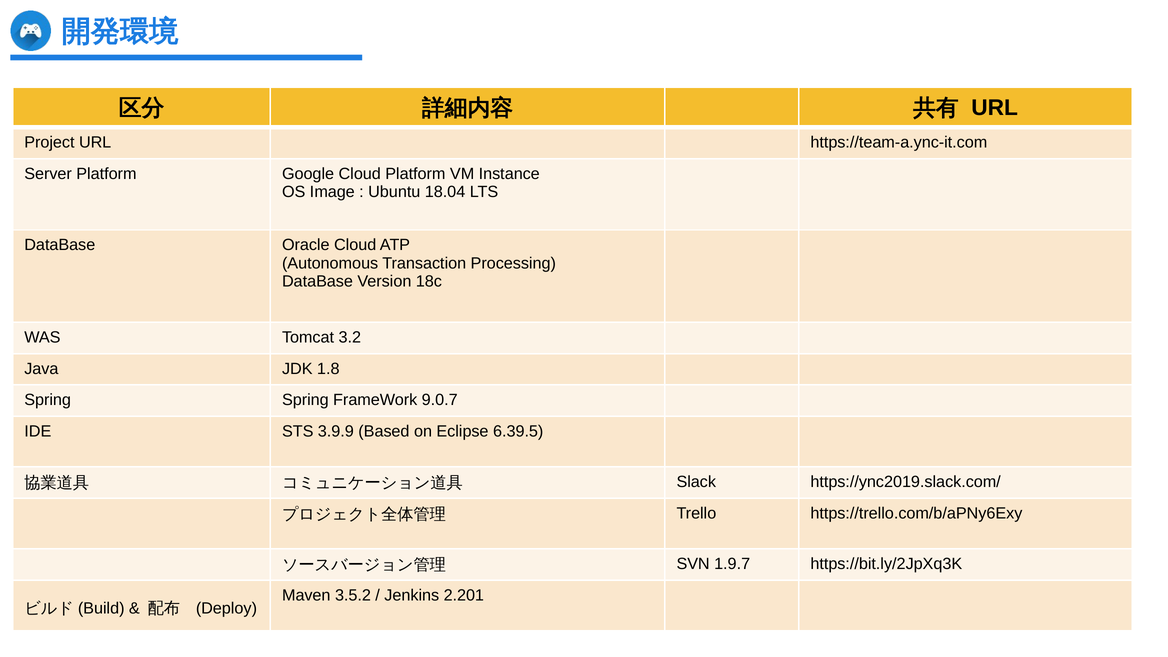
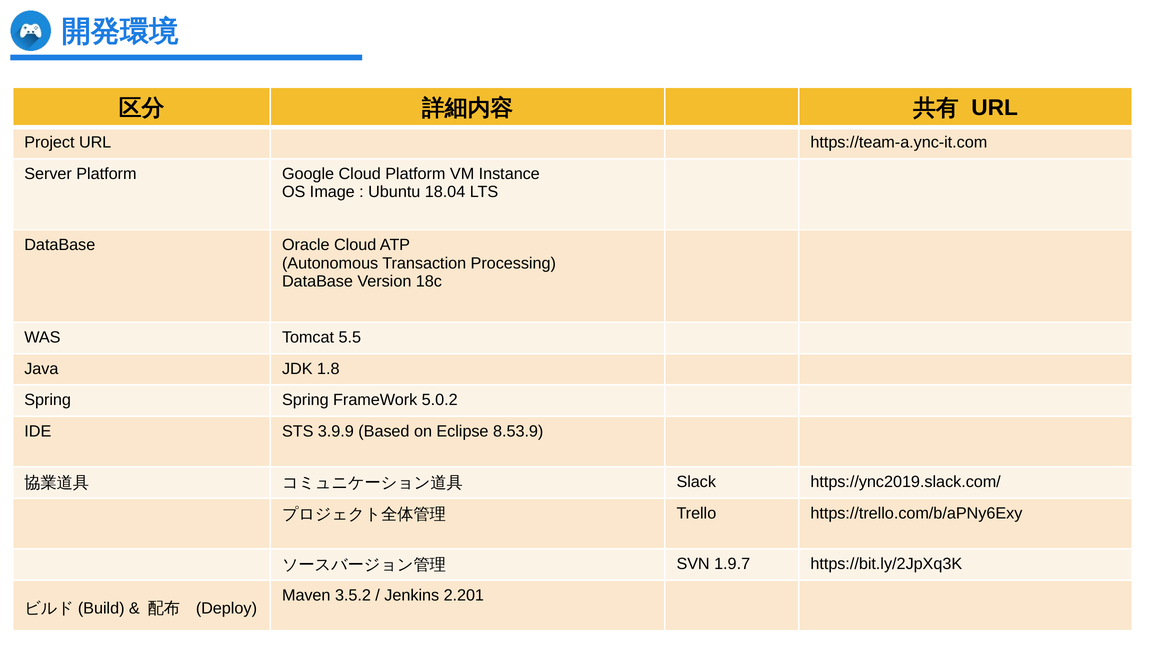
3.2: 3.2 -> 5.5 (350, 337)
9.0.7: 9.0.7 -> 5.0.2 (440, 400)
6.39.5: 6.39.5 -> 8.53.9 (518, 431)
